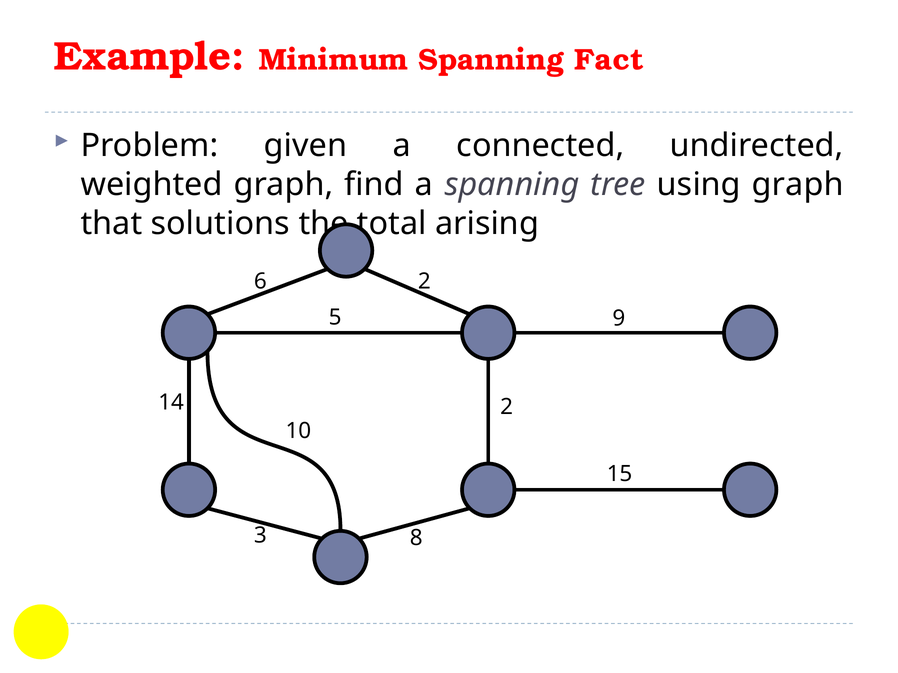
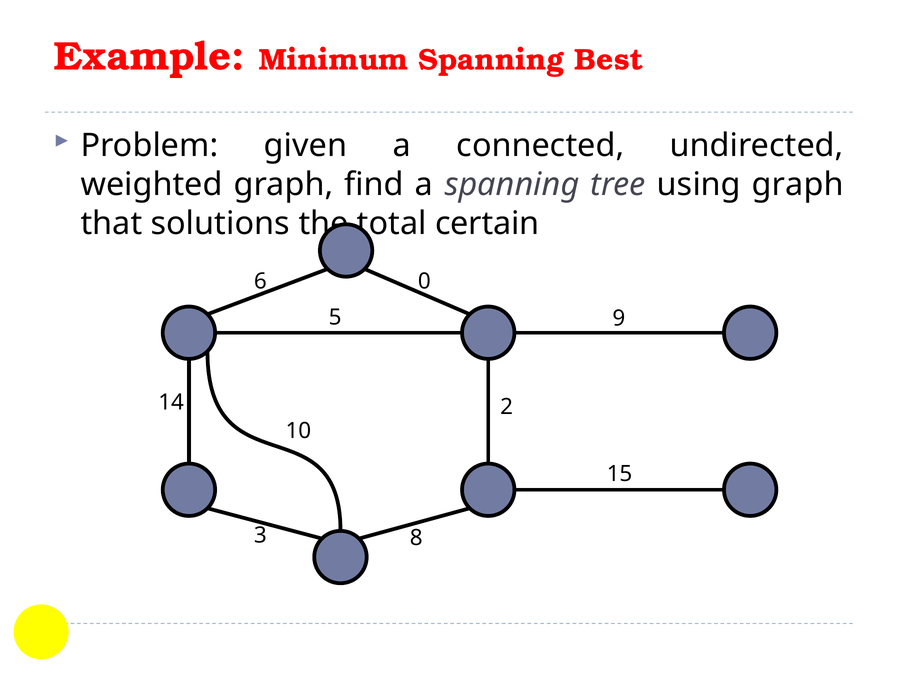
Fact: Fact -> Best (609, 60)
arising: arising -> certain (487, 224)
6 2: 2 -> 0 (424, 281)
